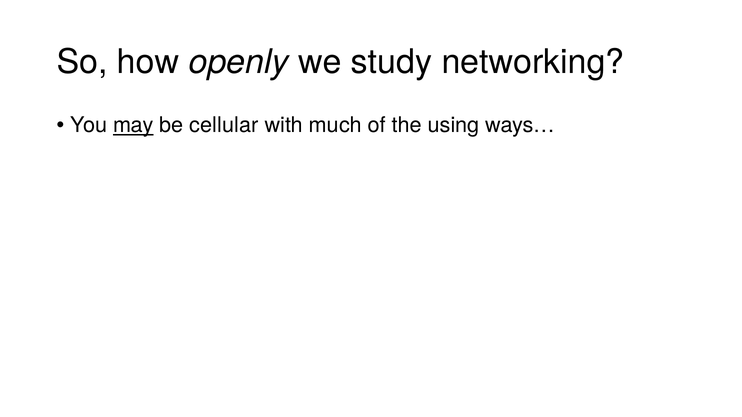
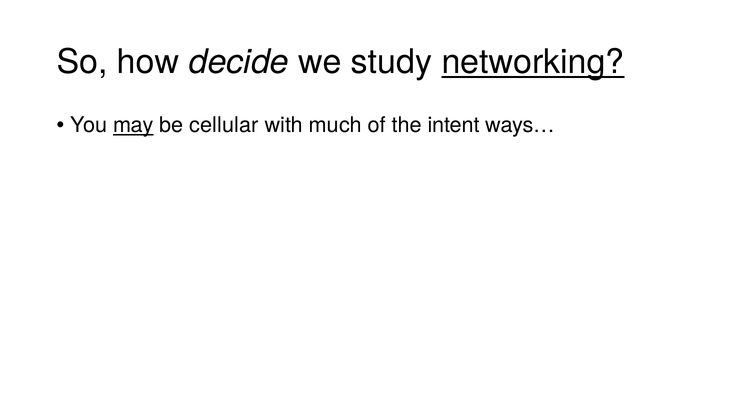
openly: openly -> decide (239, 62)
networking underline: none -> present (533, 62)
using: using -> intent (454, 125)
